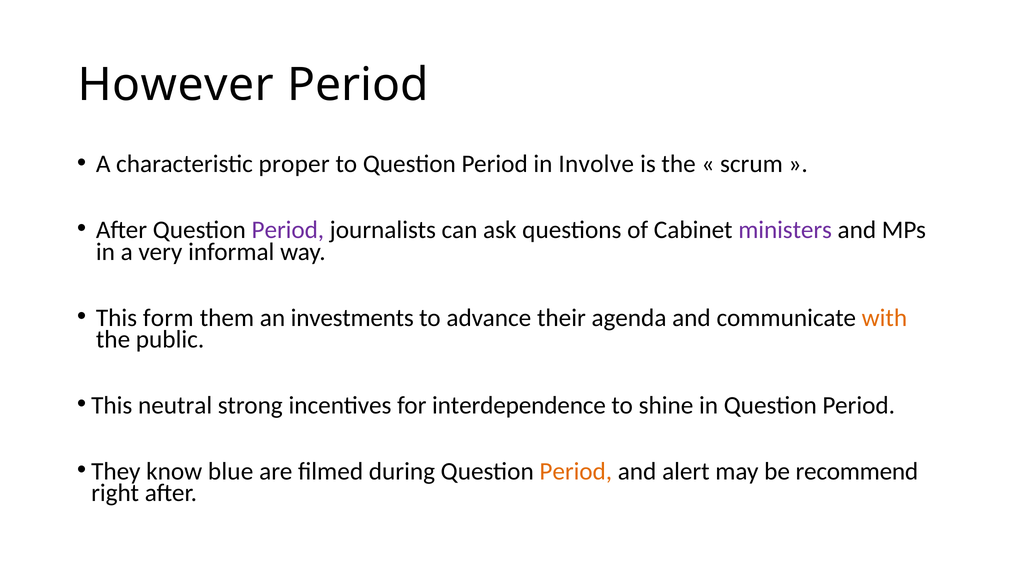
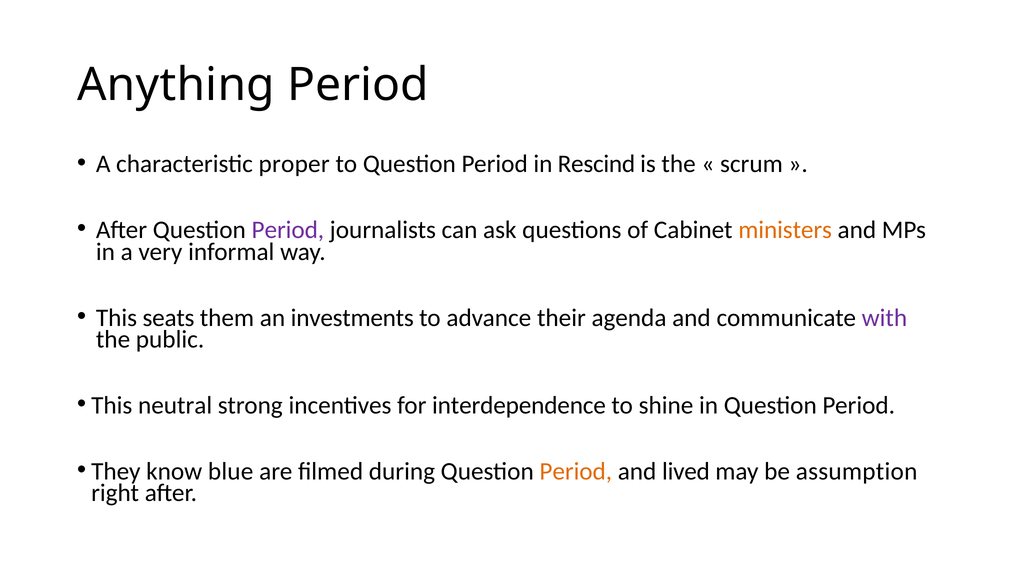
However: However -> Anything (176, 85)
Involve: Involve -> Rescind (596, 164)
ministers colour: purple -> orange (785, 230)
form: form -> seats (169, 318)
with colour: orange -> purple (884, 318)
alert: alert -> lived (686, 471)
recommend: recommend -> assumption (857, 471)
